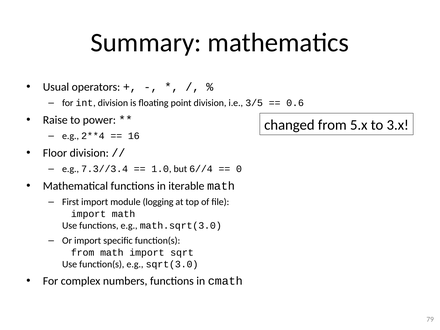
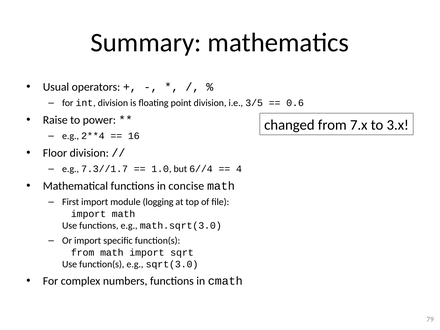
5.x: 5.x -> 7.x (359, 125)
7.3//3.4: 7.3//3.4 -> 7.3//1.7 (105, 169)
0: 0 -> 4 (239, 169)
iterable: iterable -> concise (186, 186)
